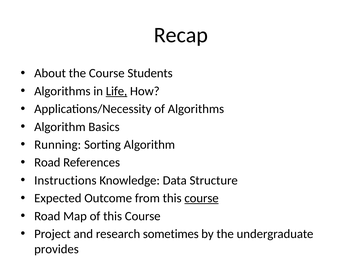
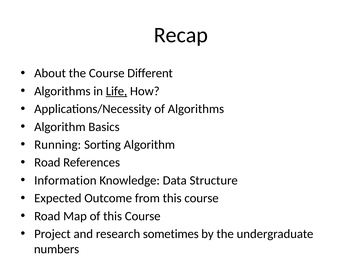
Students: Students -> Different (150, 73)
Instructions: Instructions -> Information (65, 180)
course underline: present -> none (202, 198)
provides: provides -> numbers (57, 249)
